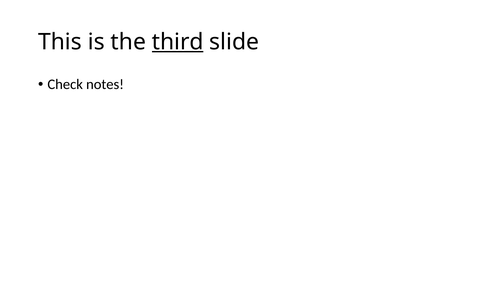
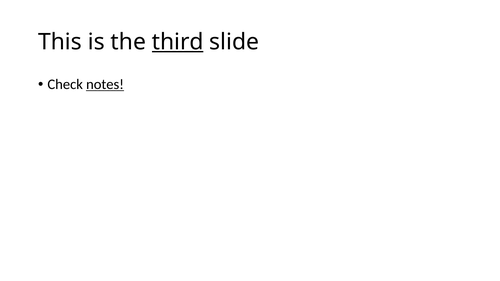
notes underline: none -> present (105, 85)
